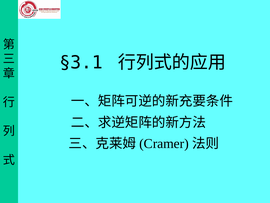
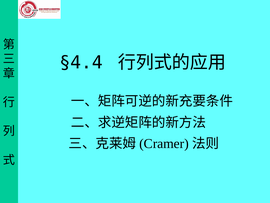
§3.1: §3.1 -> §4.4 (81, 62)
